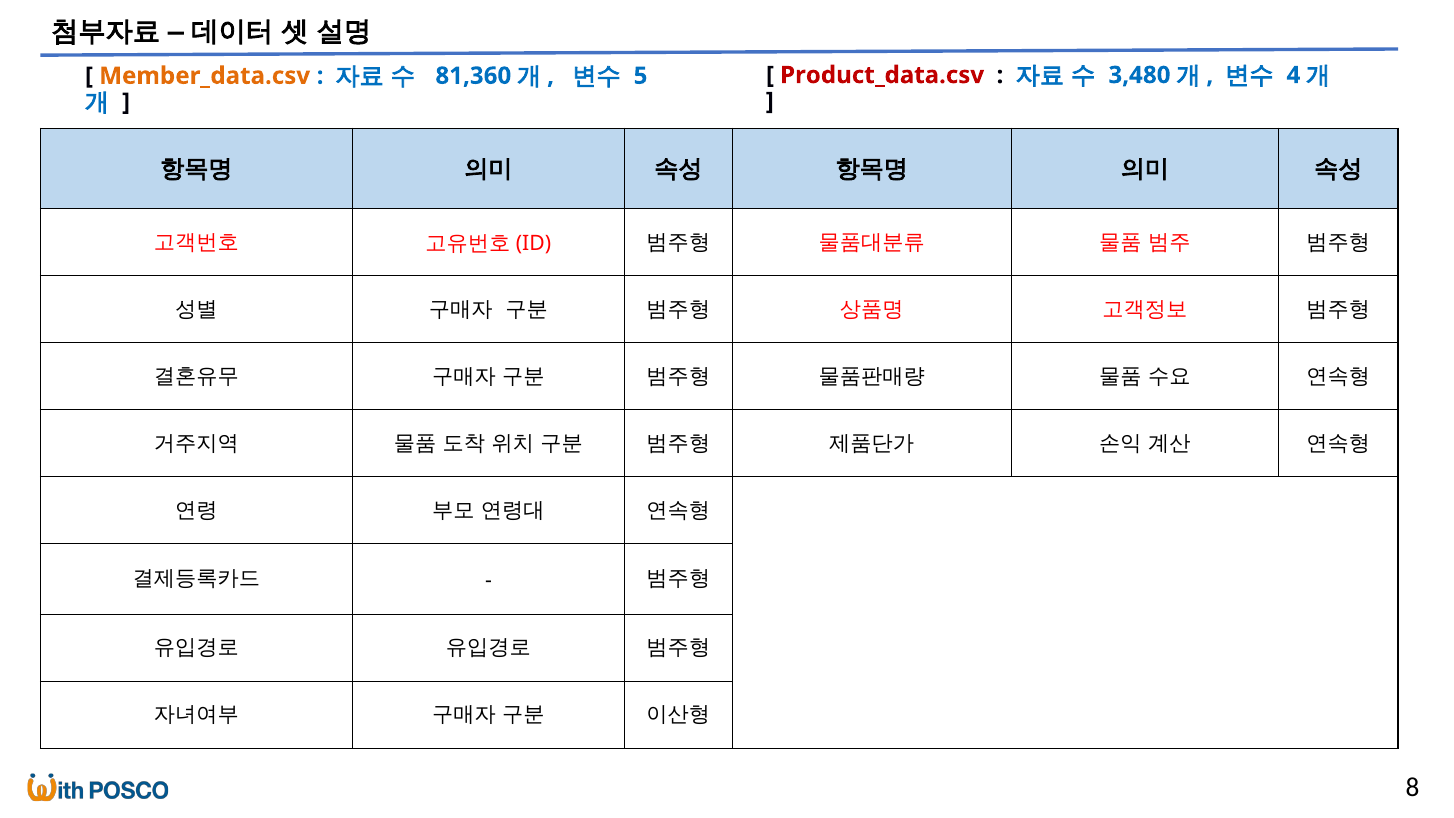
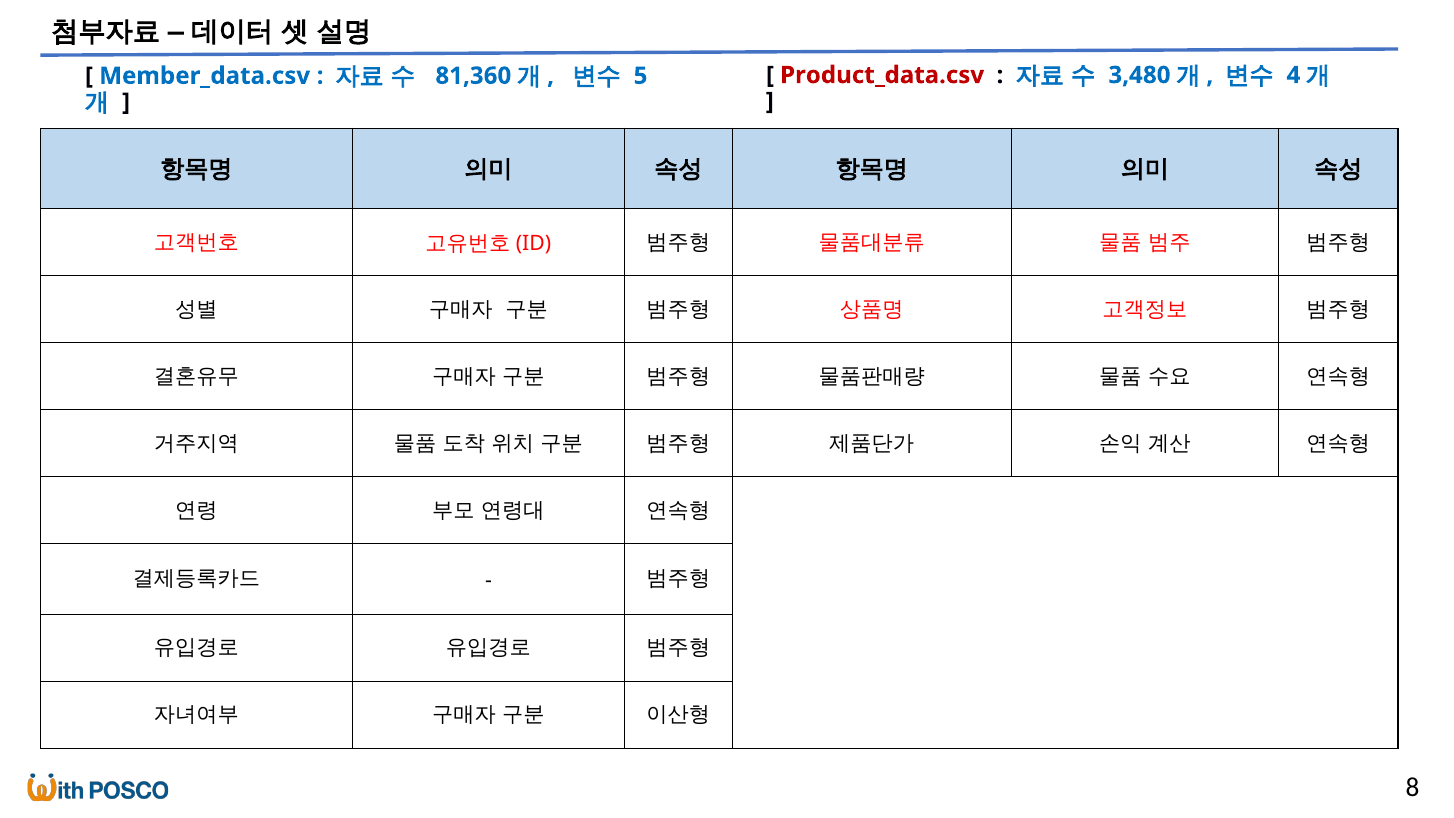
Member_data.csv colour: orange -> blue (205, 76)
